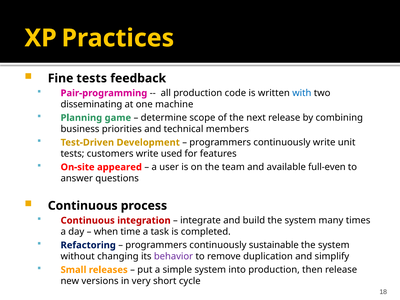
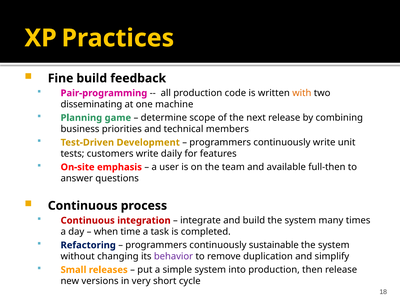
Fine tests: tests -> build (92, 78)
with colour: blue -> orange (302, 93)
used: used -> daily (171, 154)
appeared: appeared -> emphasis (119, 167)
full-even: full-even -> full-then (327, 167)
